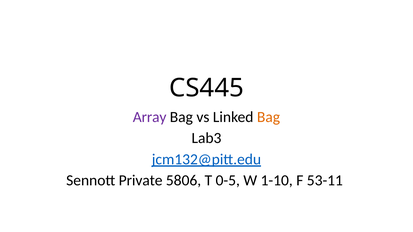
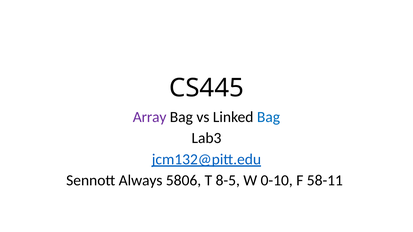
Bag colour: orange -> blue (269, 117)
Private: Private -> Always (141, 181)
0-5: 0-5 -> 8-5 (228, 181)
1-10: 1-10 -> 0-10 (277, 181)
53-11: 53-11 -> 58-11 (325, 181)
